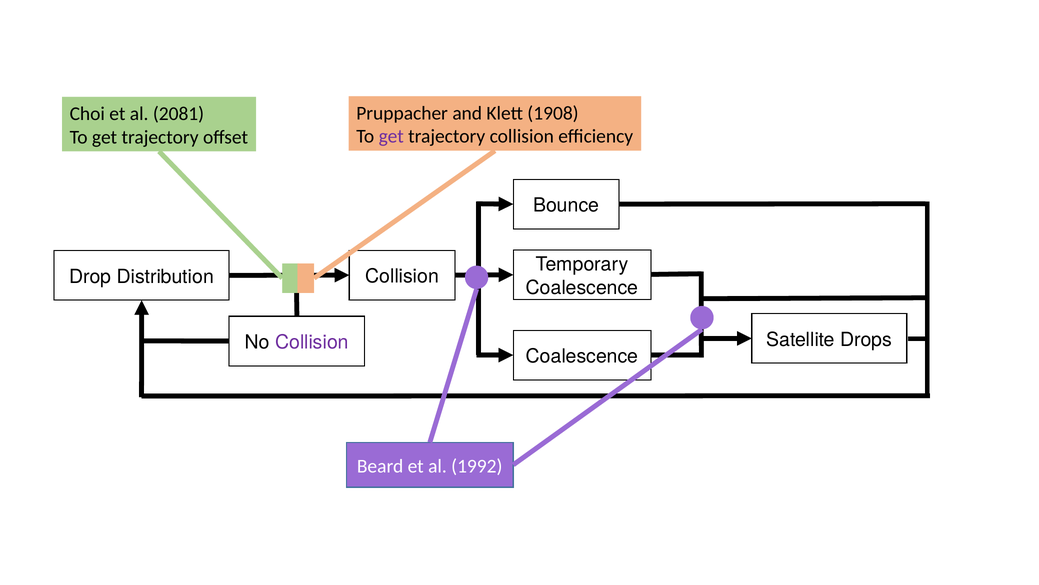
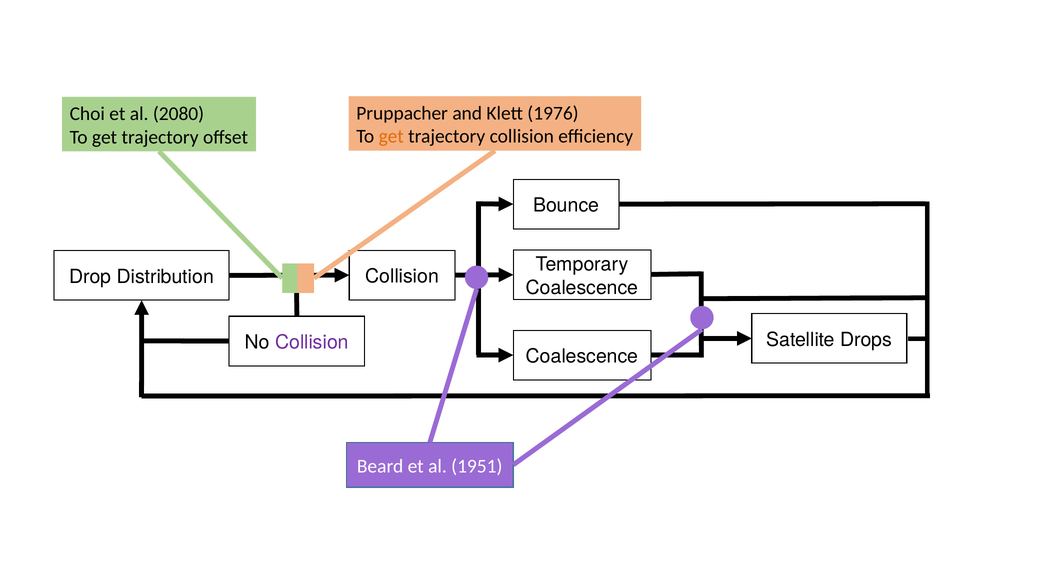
1908: 1908 -> 1976 (553, 113)
2081: 2081 -> 2080 (179, 114)
get colour: purple -> orange (391, 136)
1992: 1992 -> 1951 (477, 466)
